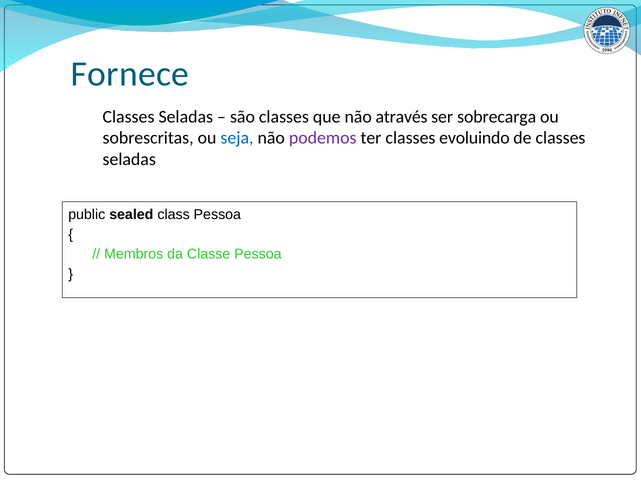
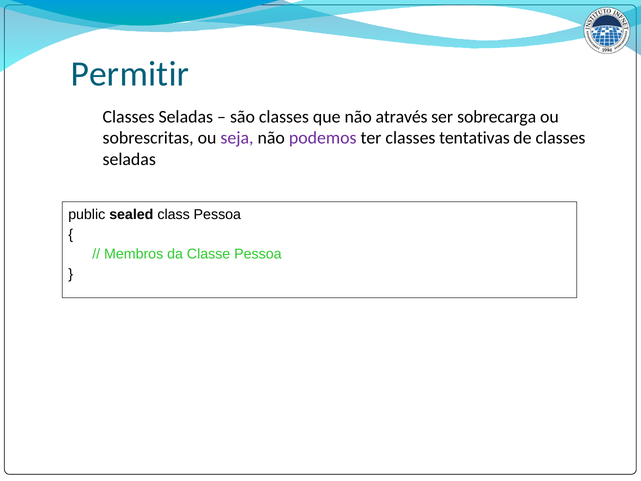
Fornece: Fornece -> Permitir (130, 74)
seja colour: blue -> purple (237, 138)
evoluindo: evoluindo -> tentativas (474, 138)
